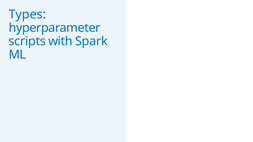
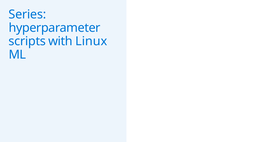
Types: Types -> Series (27, 15)
Spark: Spark -> Linux (91, 41)
